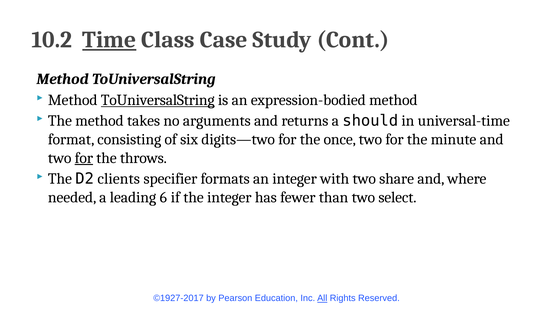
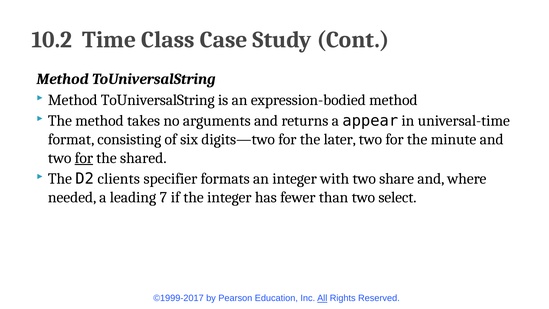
Time underline: present -> none (109, 40)
ToUniversalString underline: present -> none (158, 100)
should: should -> appear (370, 121)
once: once -> later (340, 139)
throws: throws -> shared (143, 158)
6: 6 -> 7 (163, 197)
©1927-2017: ©1927-2017 -> ©1999-2017 (179, 298)
